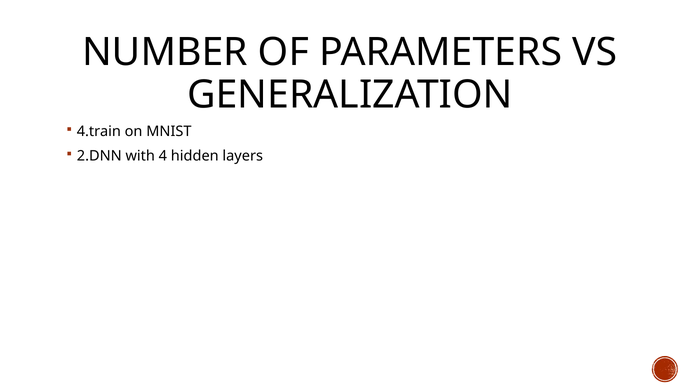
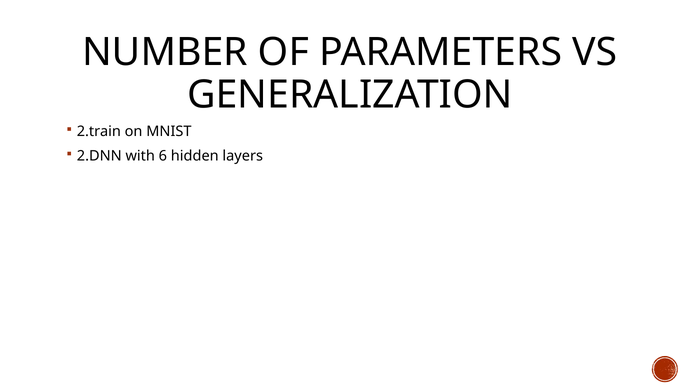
4.train: 4.train -> 2.train (99, 132)
4: 4 -> 6 (163, 156)
